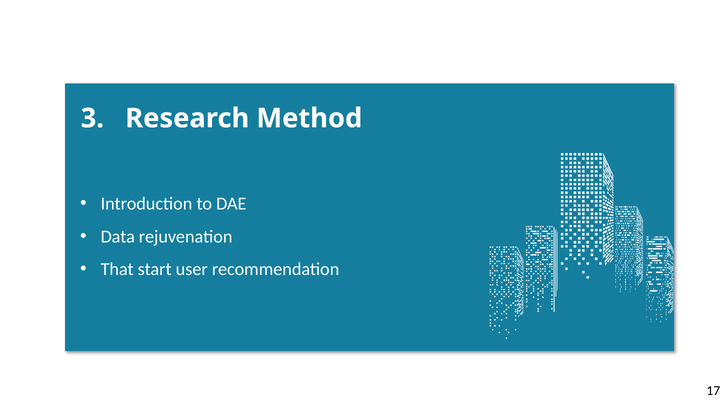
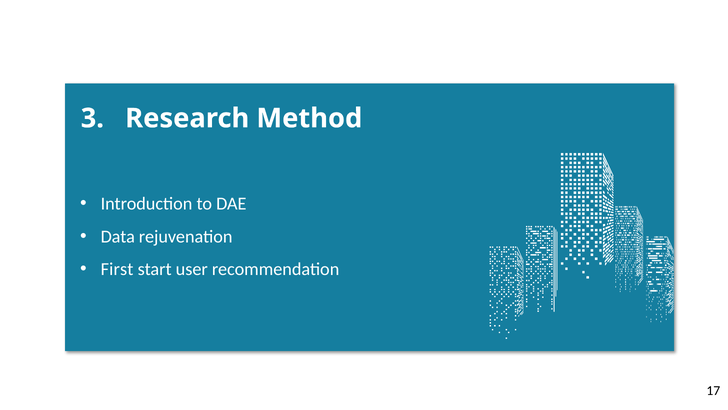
That: That -> First (117, 269)
